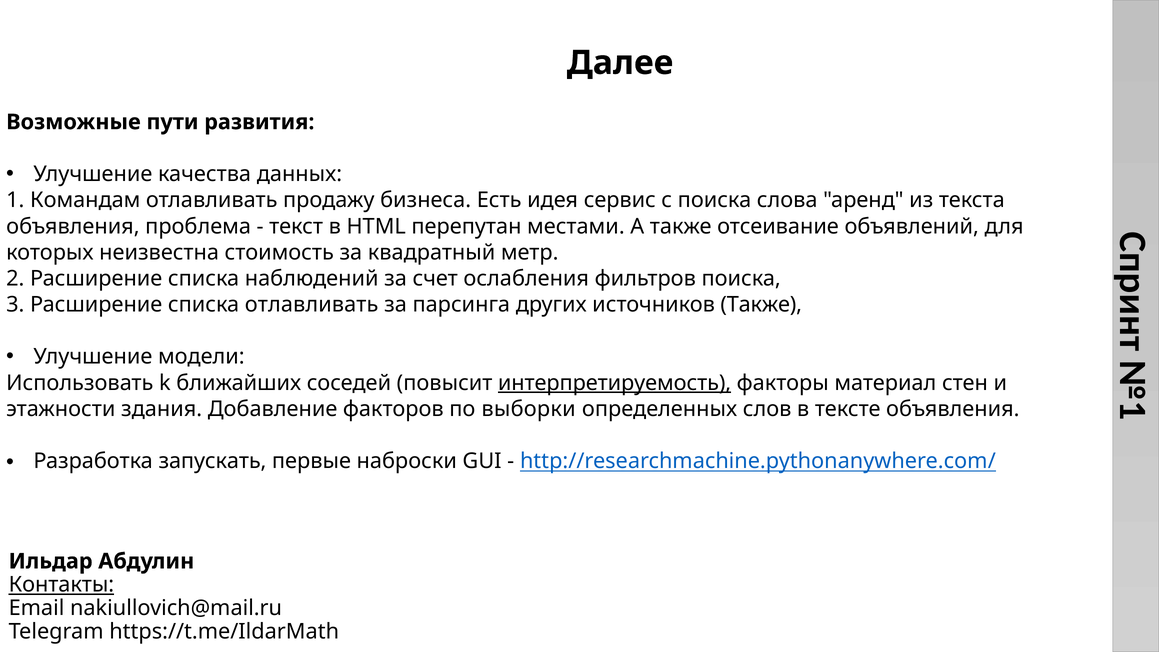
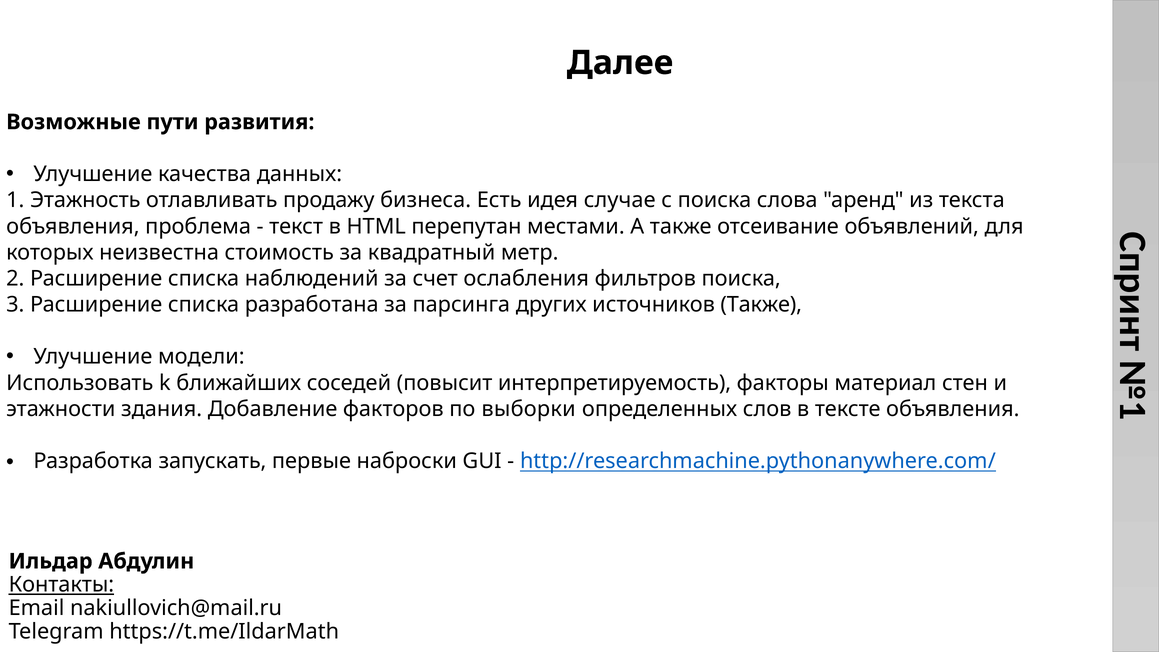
Командам: Командам -> Этажность (85, 200)
сервис: сервис -> случае (620, 200)
списка отлавливать: отлавливать -> разработана (312, 305)
интерпретируемость underline: present -> none (615, 383)
